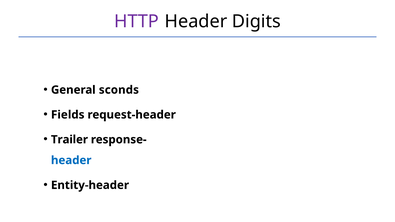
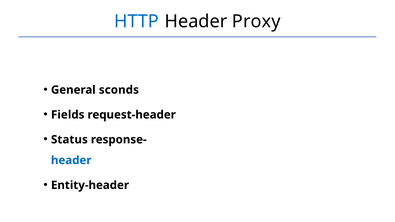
HTTP colour: purple -> blue (137, 21)
Digits: Digits -> Proxy (256, 21)
Trailer: Trailer -> Status (69, 140)
